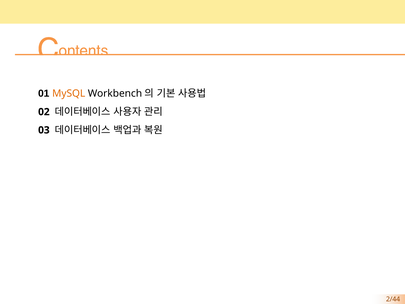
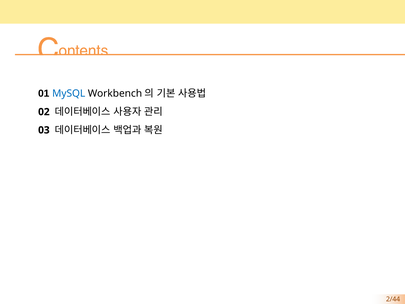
MySQL colour: orange -> blue (69, 94)
